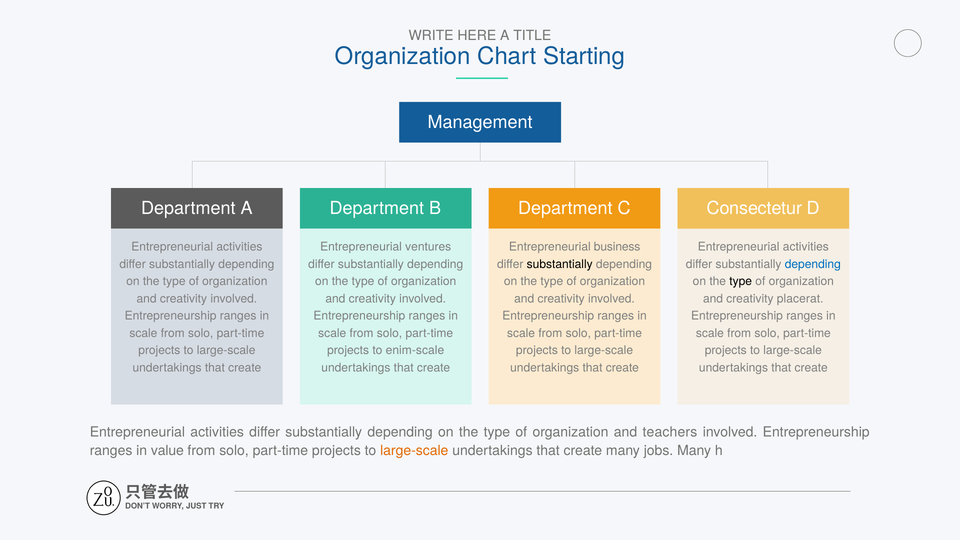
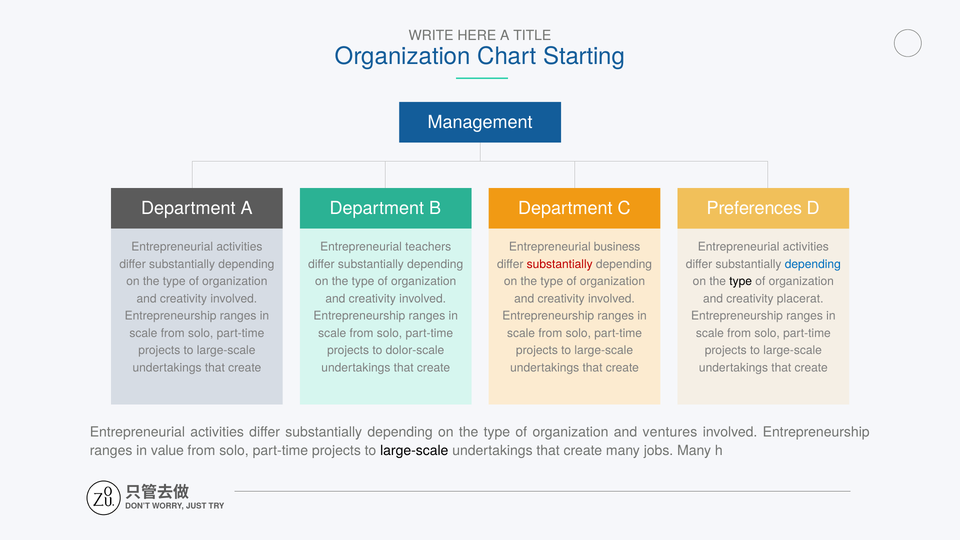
Consectetur: Consectetur -> Preferences (754, 208)
ventures: ventures -> teachers (428, 247)
substantially colour: black -> red (560, 264)
enim-scale: enim-scale -> dolor-scale (415, 350)
teachers: teachers -> ventures (670, 432)
large-scale colour: orange -> black (414, 451)
